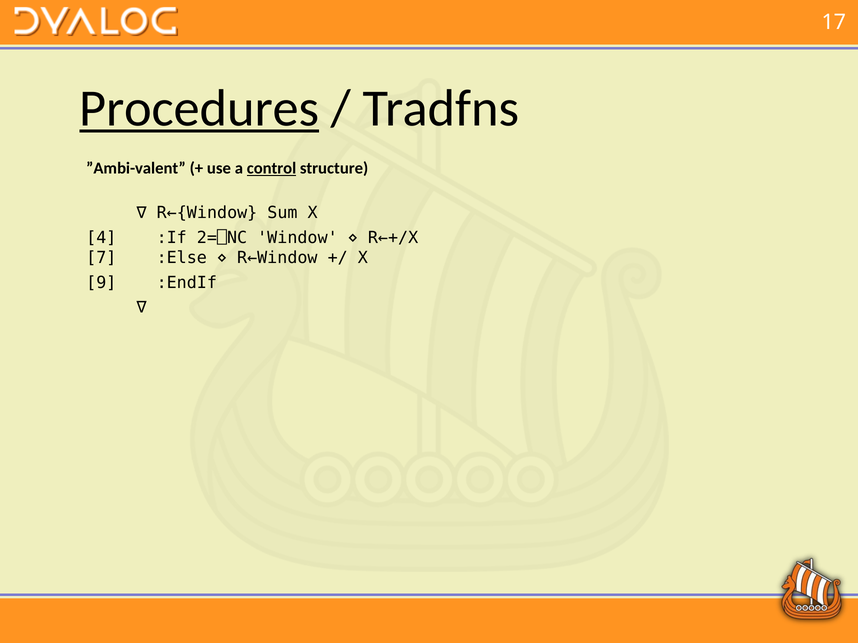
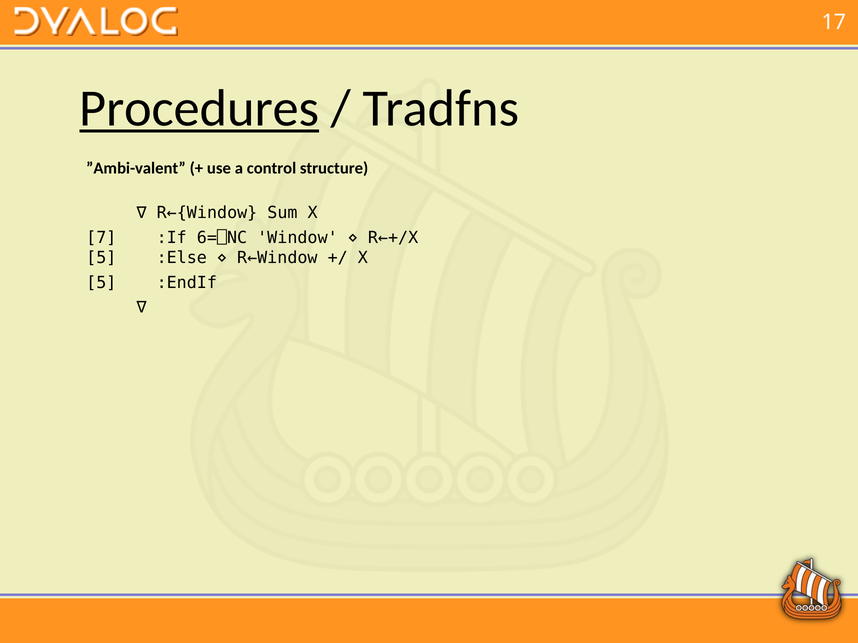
control underline: present -> none (272, 168)
4: 4 -> 7 (101, 238)
2=⎕NC: 2=⎕NC -> 6=⎕NC (222, 238)
7: 7 -> 5 (101, 258)
9: 9 -> 5 (101, 283)
